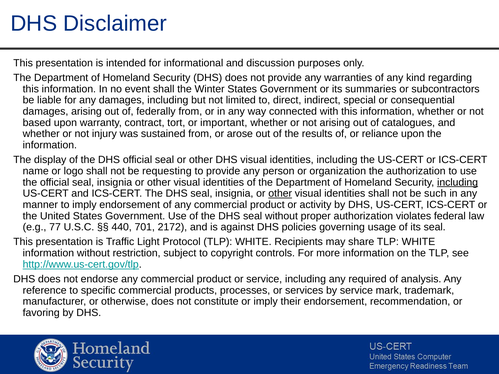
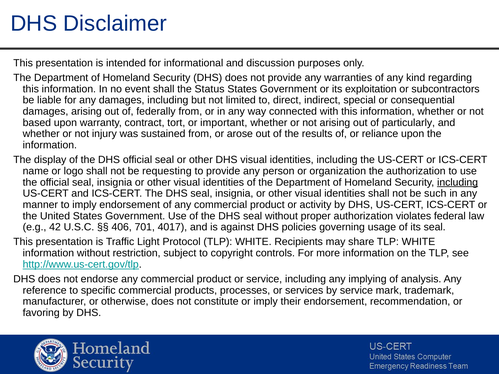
Winter: Winter -> Status (210, 89)
summaries: summaries -> exploitation (371, 89)
catalogues: catalogues -> particularly (408, 123)
other underline: present -> none (280, 194)
77: 77 -> 42 (55, 227)
440: 440 -> 406 (122, 227)
2172: 2172 -> 4017 (172, 227)
required: required -> implying (368, 279)
